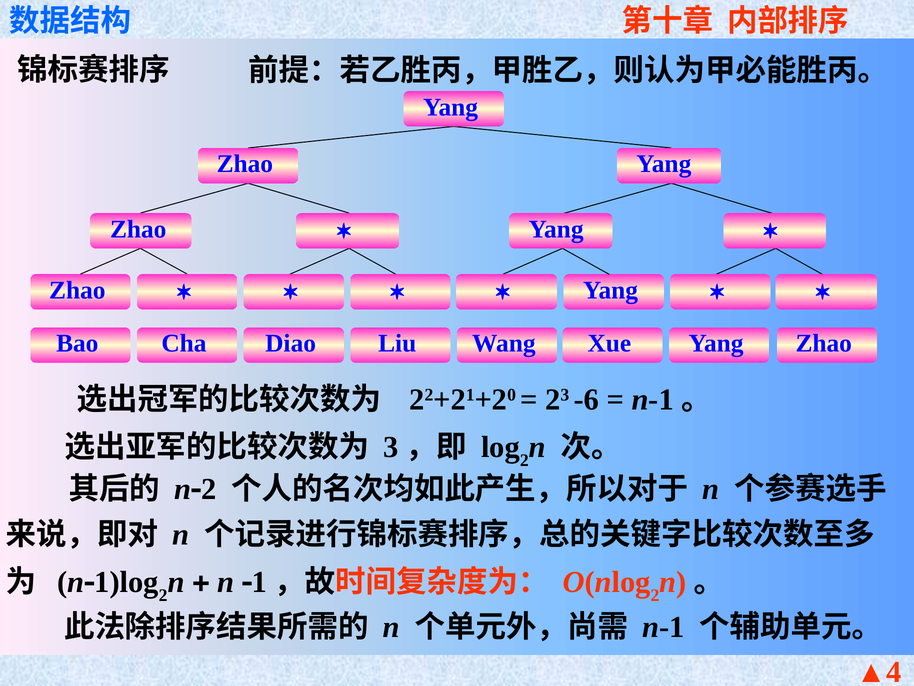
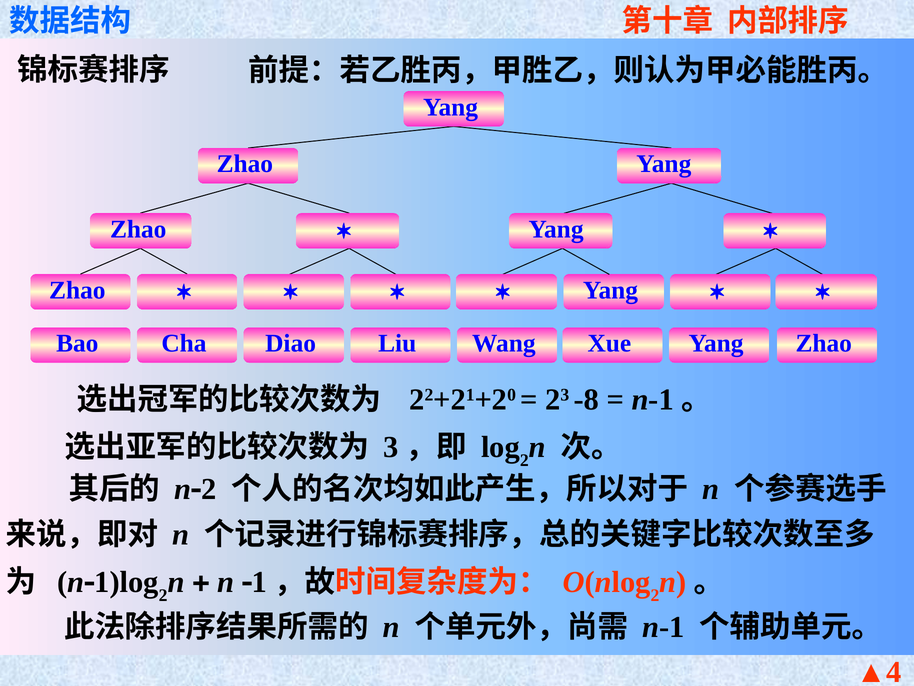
-6: -6 -> -8 (586, 400)
